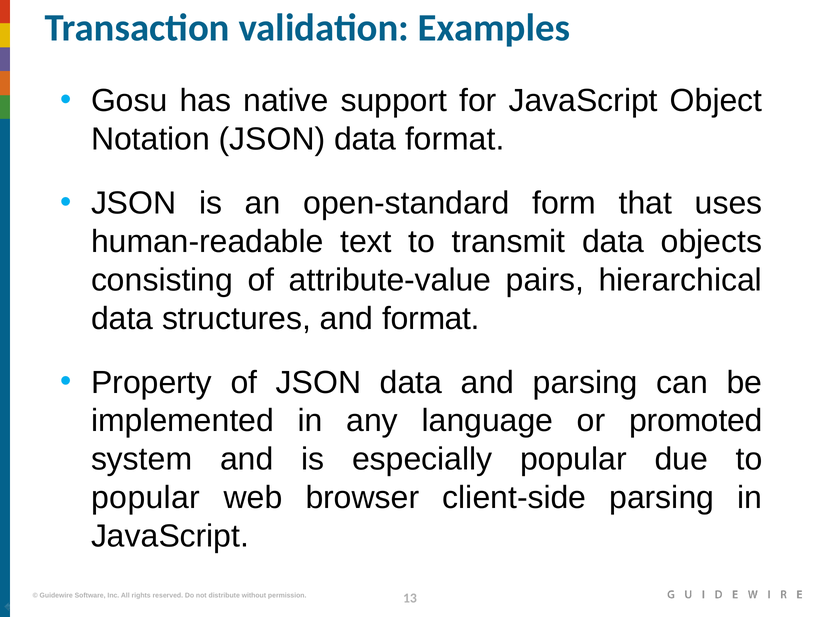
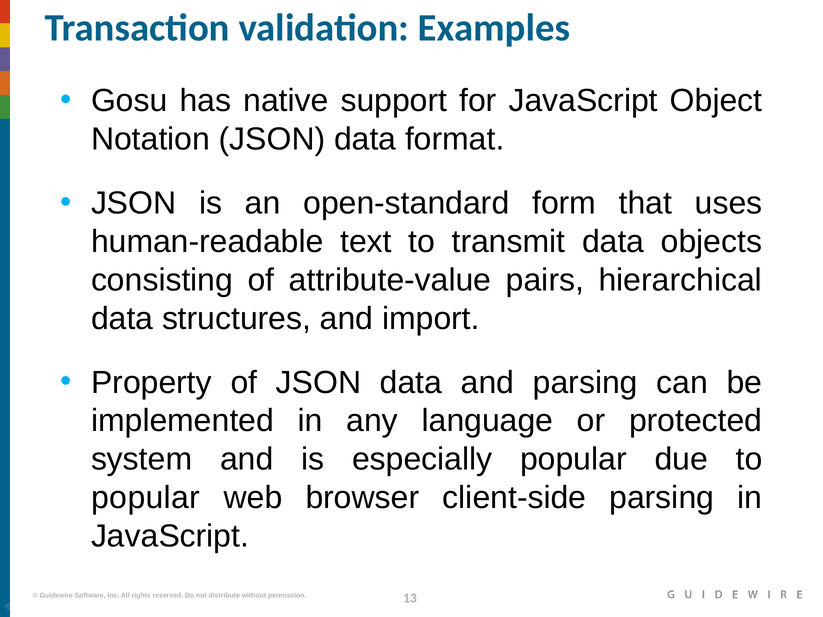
and format: format -> import (431, 319)
promoted: promoted -> protected (696, 421)
